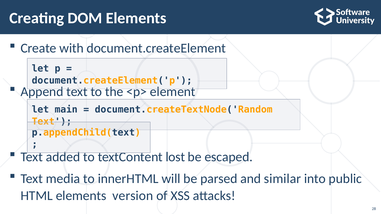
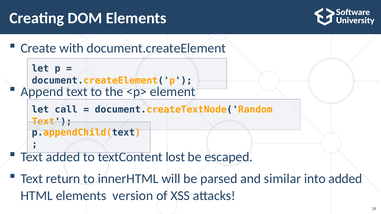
main: main -> call (66, 110)
media: media -> return (63, 179)
into public: public -> added (345, 179)
